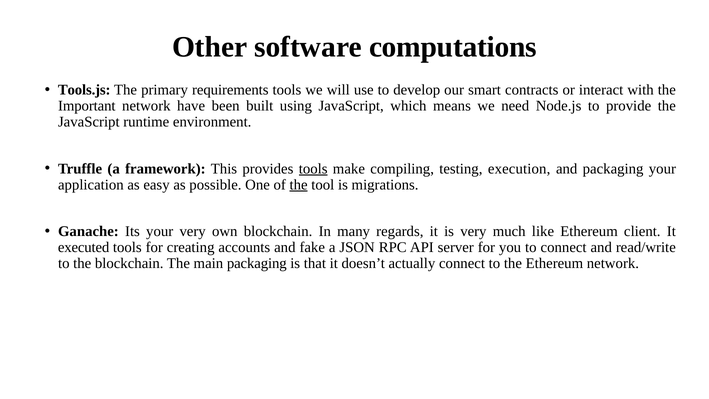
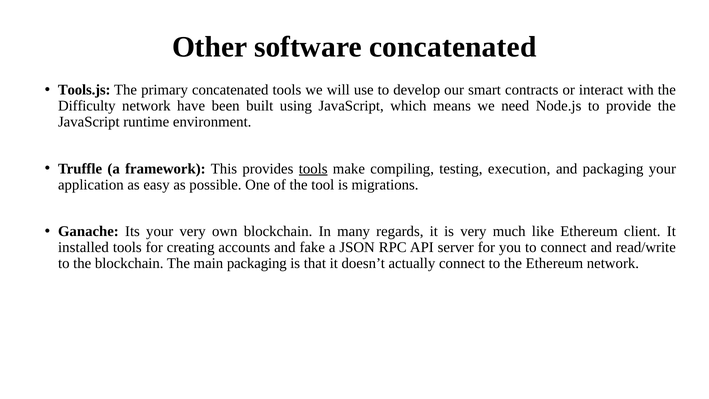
software computations: computations -> concatenated (453, 47)
primary requirements: requirements -> concatenated (230, 90)
Important: Important -> Difficulty (87, 106)
the underline: present -> none (299, 185)
executed: executed -> installed (83, 247)
